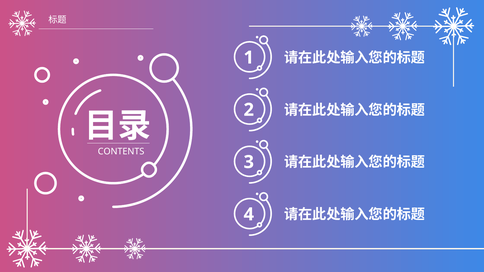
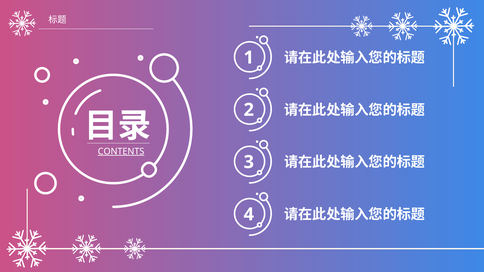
CONTENTS underline: none -> present (121, 152)
